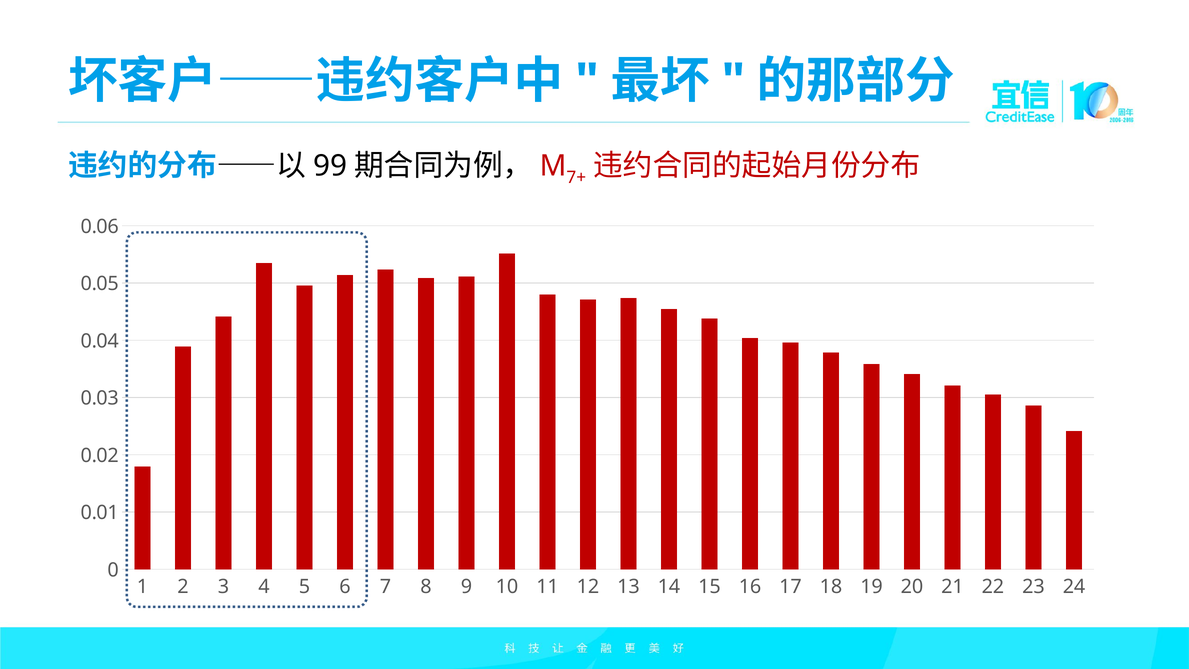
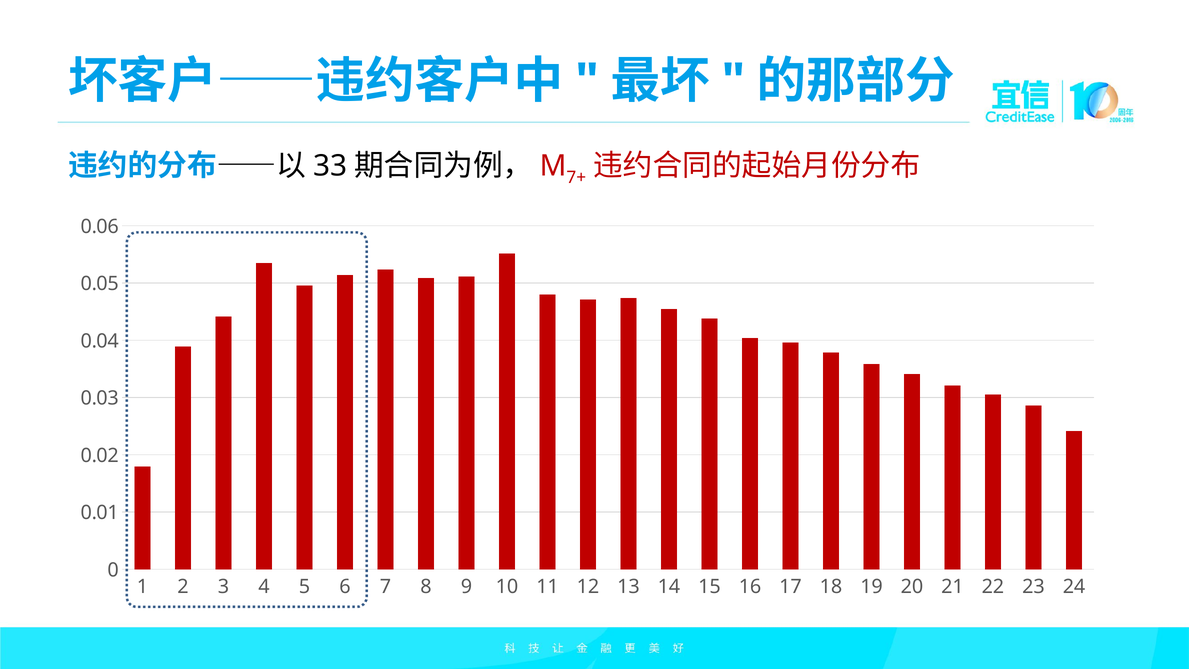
99: 99 -> 33 (330, 166)
